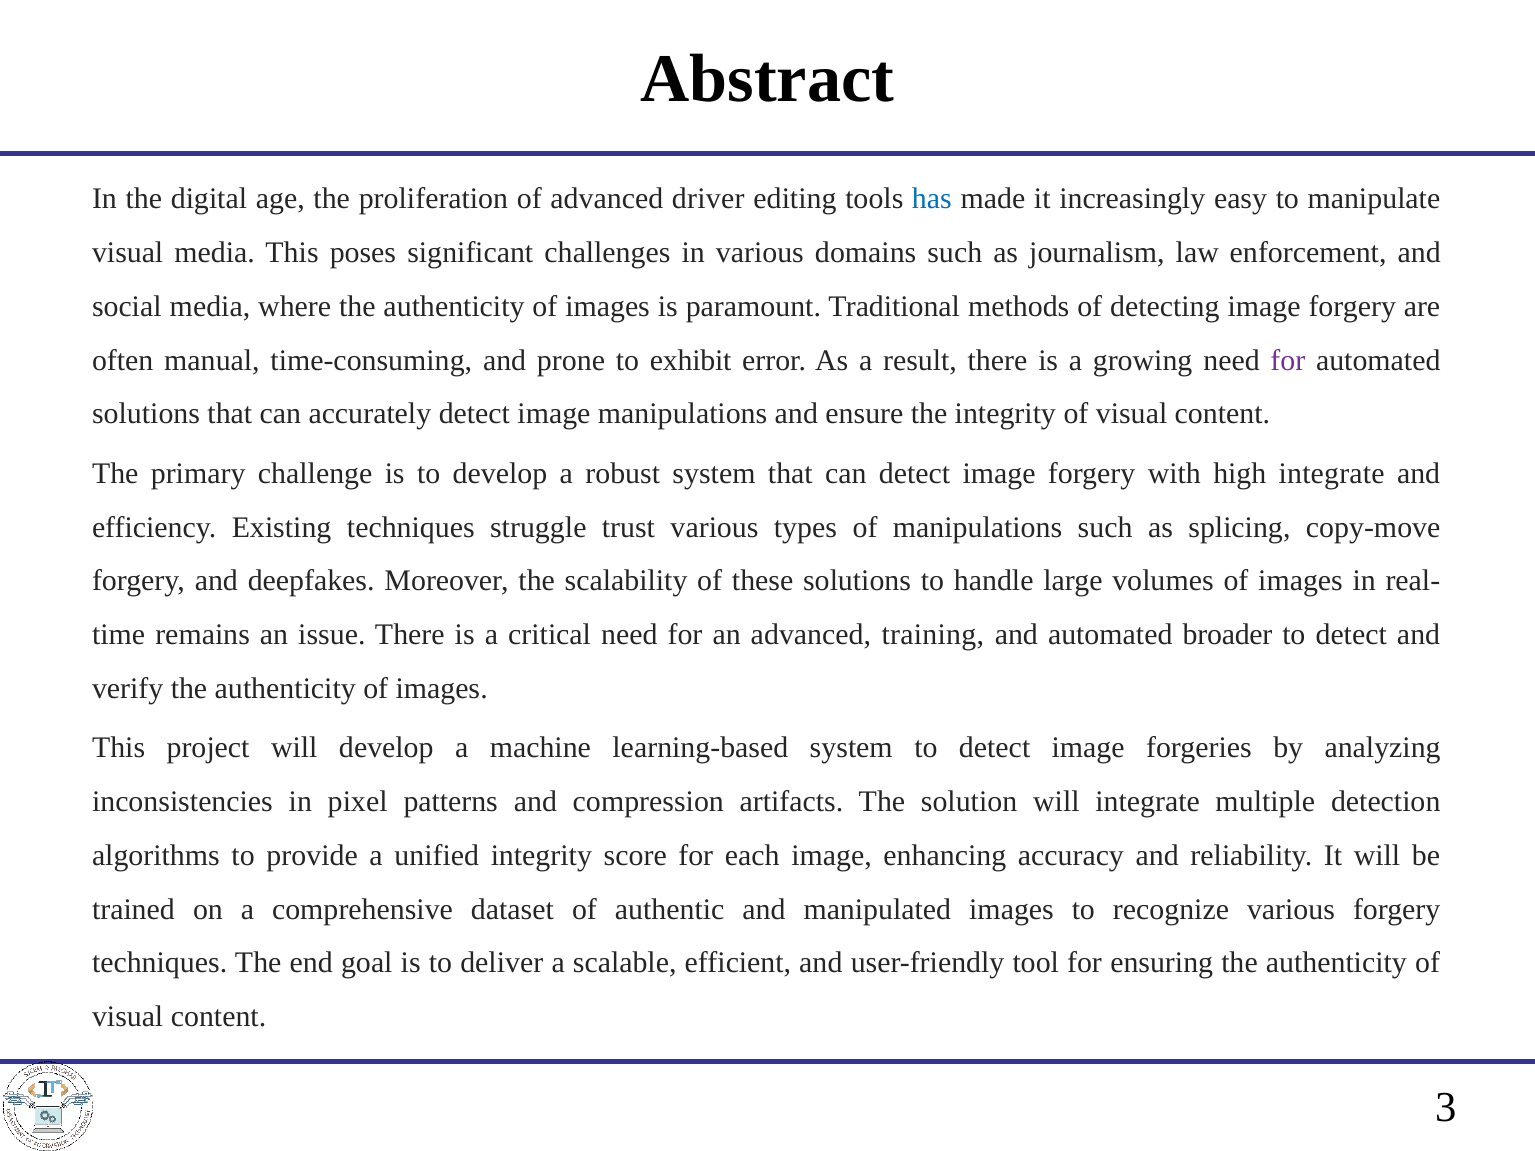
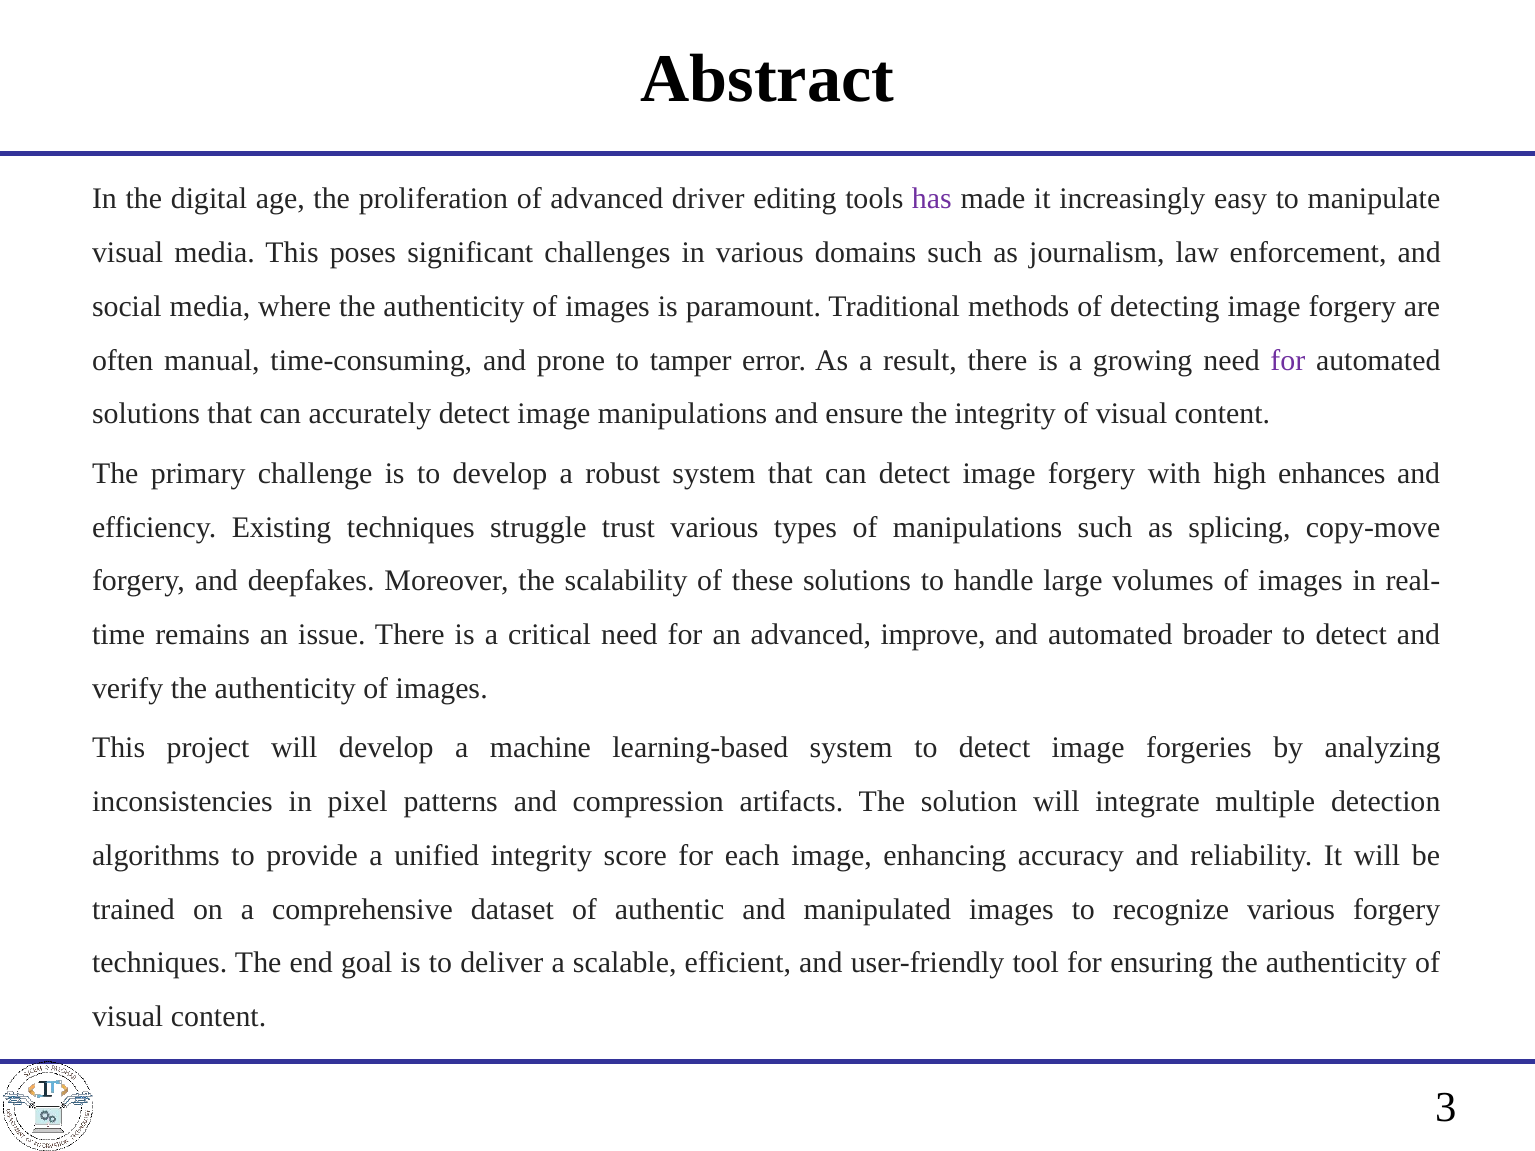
has colour: blue -> purple (932, 199)
exhibit: exhibit -> tamper (691, 360)
high integrate: integrate -> enhances (1332, 474)
training: training -> improve (933, 635)
